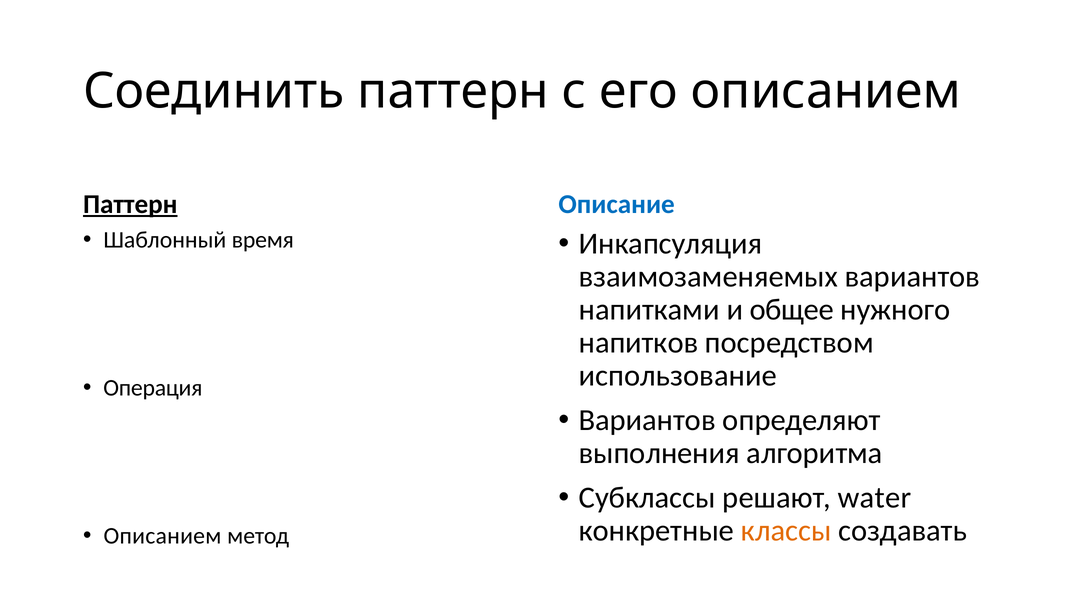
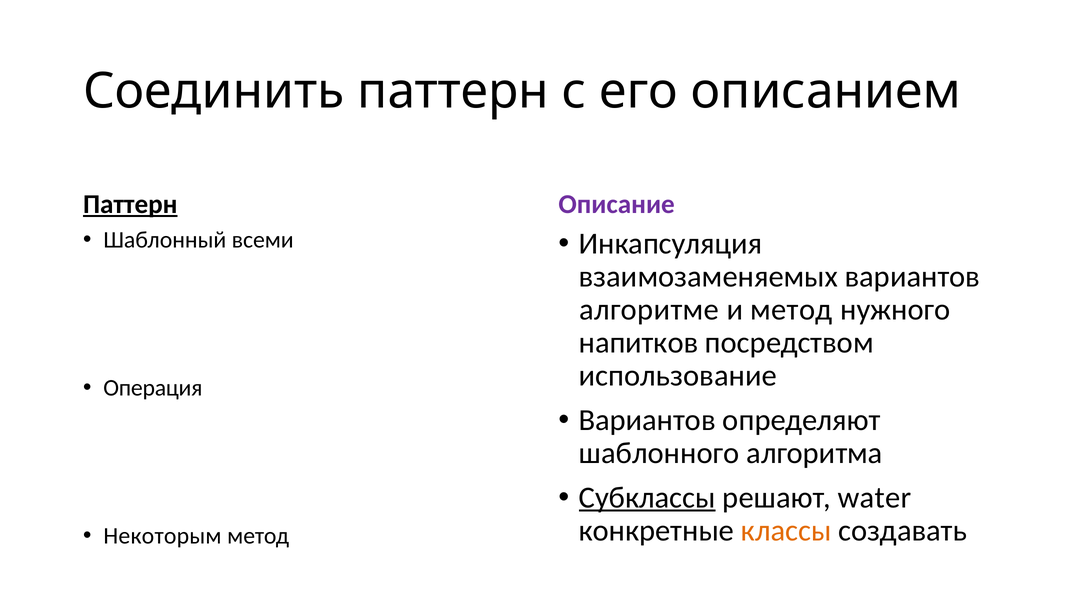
Описание colour: blue -> purple (617, 204)
время: время -> всеми (263, 240)
напитками: напитками -> алгоритме (649, 310)
и общее: общее -> метод (791, 310)
выполнения: выполнения -> шаблонного (659, 453)
Субклассы underline: none -> present (647, 498)
Описанием: Описанием -> Некоторым (162, 536)
